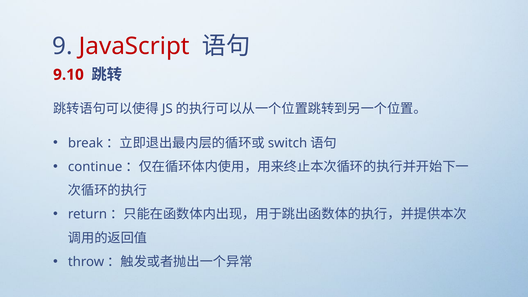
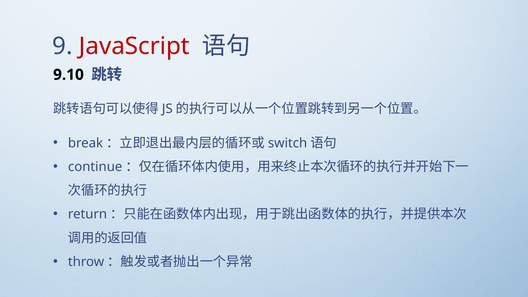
9.10 colour: red -> black (68, 75)
